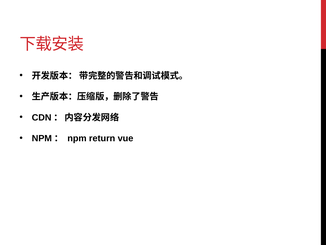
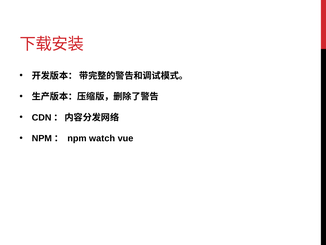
return: return -> watch (102, 138)
